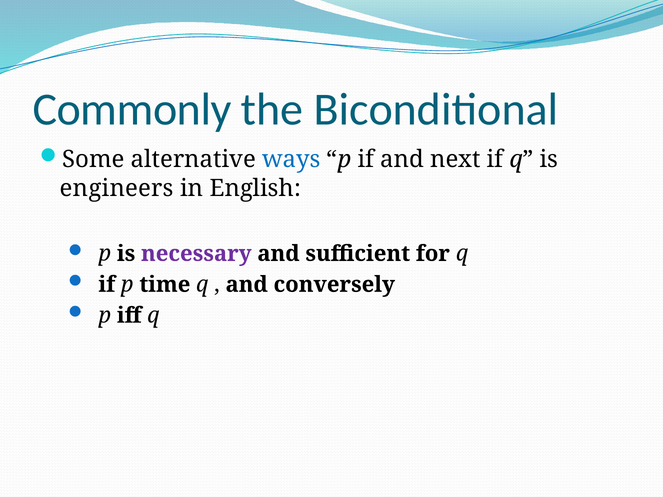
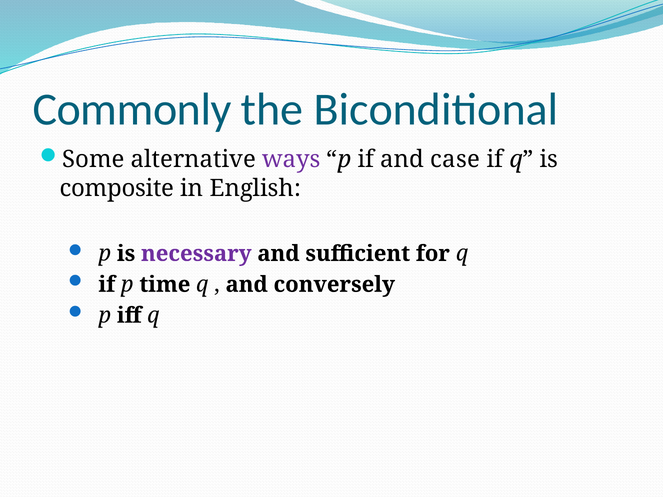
ways colour: blue -> purple (291, 160)
next: next -> case (455, 160)
engineers: engineers -> composite (117, 188)
